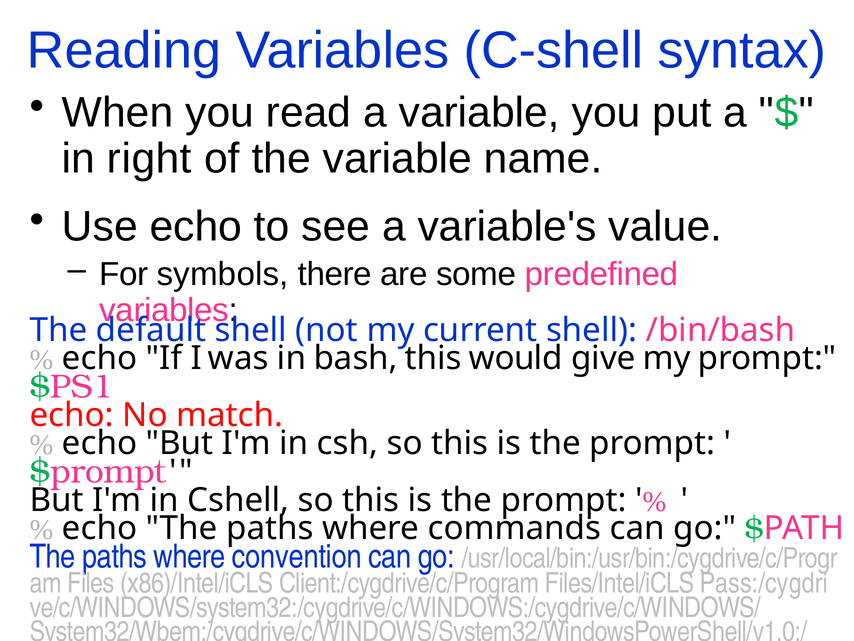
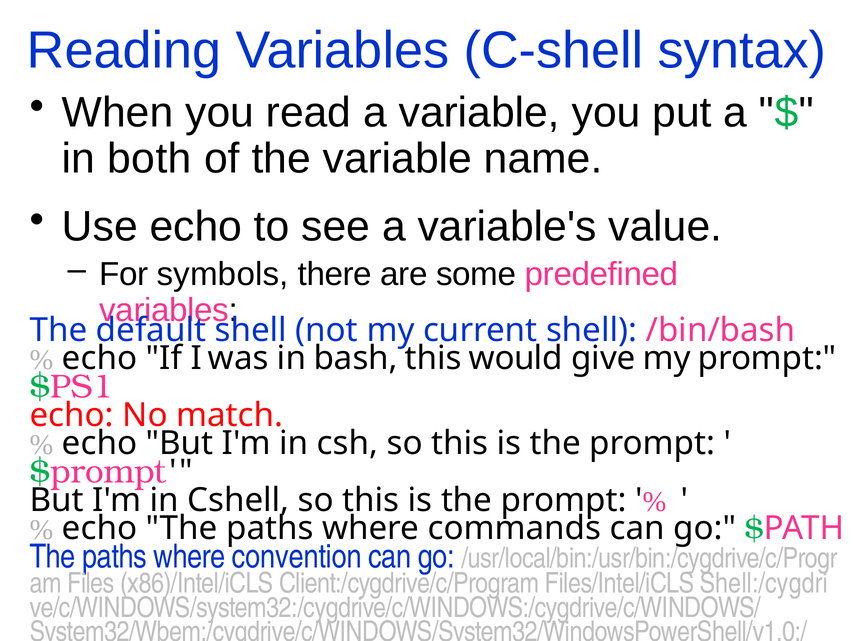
right: right -> both (149, 159)
Pass:/cygdri: Pass:/cygdri -> Shell:/cygdri (764, 583)
